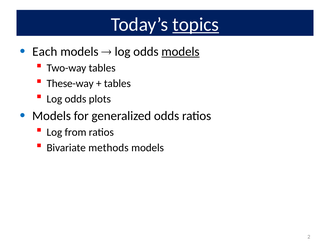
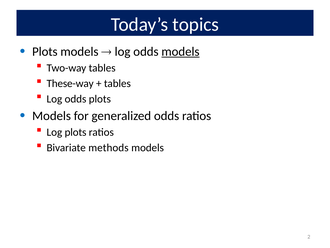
topics underline: present -> none (196, 24)
Each: Each -> Plots (45, 52)
Log from: from -> plots (76, 132)
